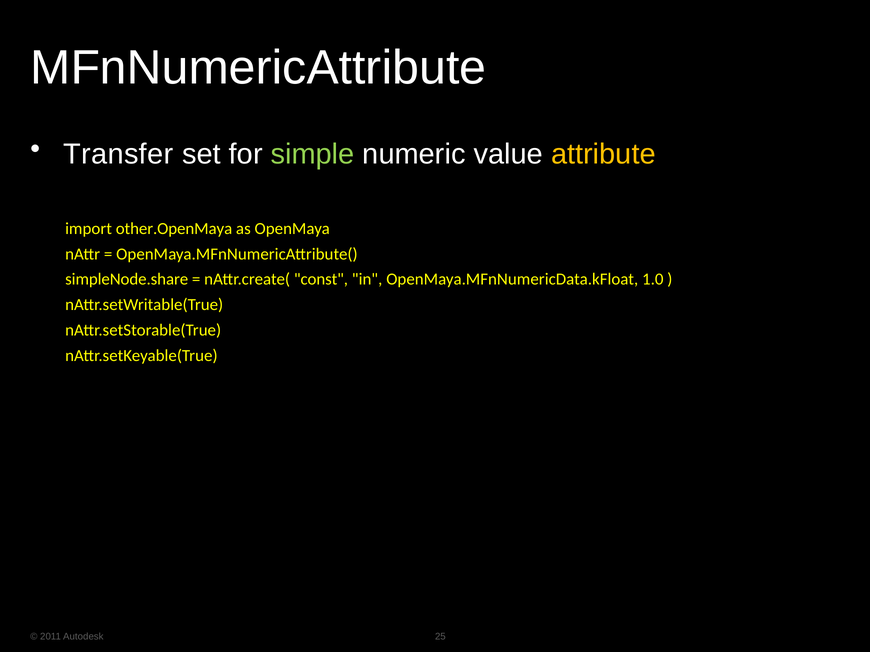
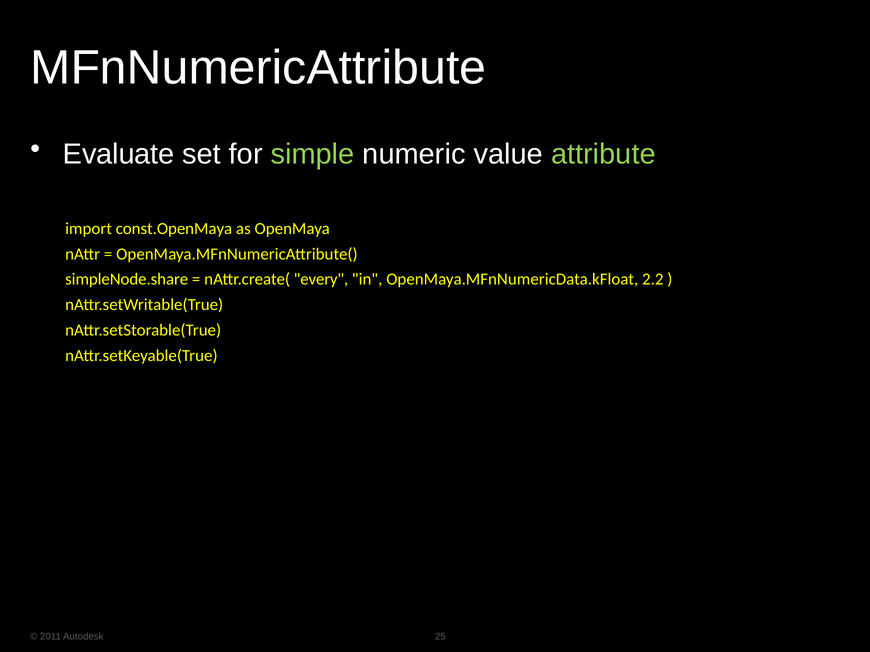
Transfer: Transfer -> Evaluate (119, 154)
attribute colour: yellow -> light green (603, 154)
other.OpenMaya: other.OpenMaya -> const.OpenMaya (174, 229)
const: const -> every (321, 280)
1.0: 1.0 -> 2.2 (653, 280)
